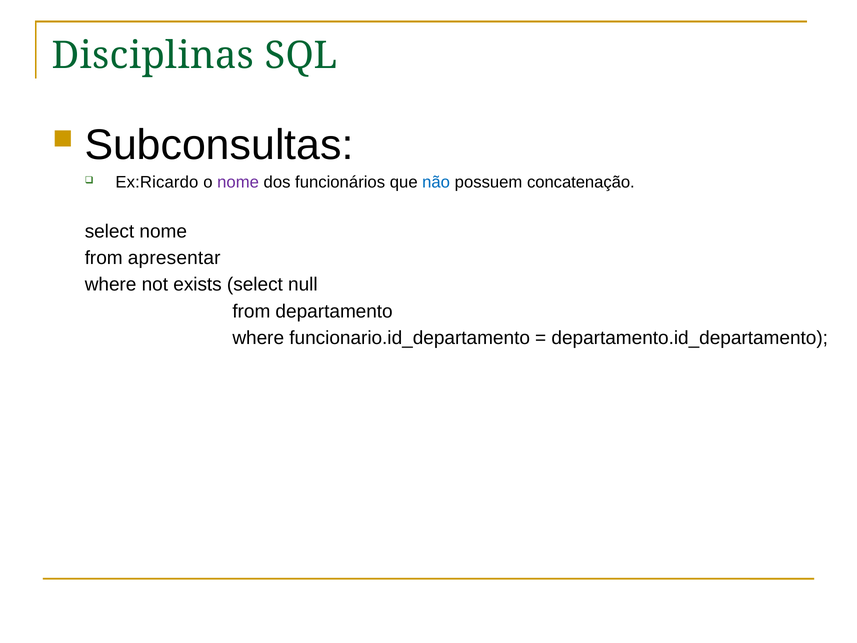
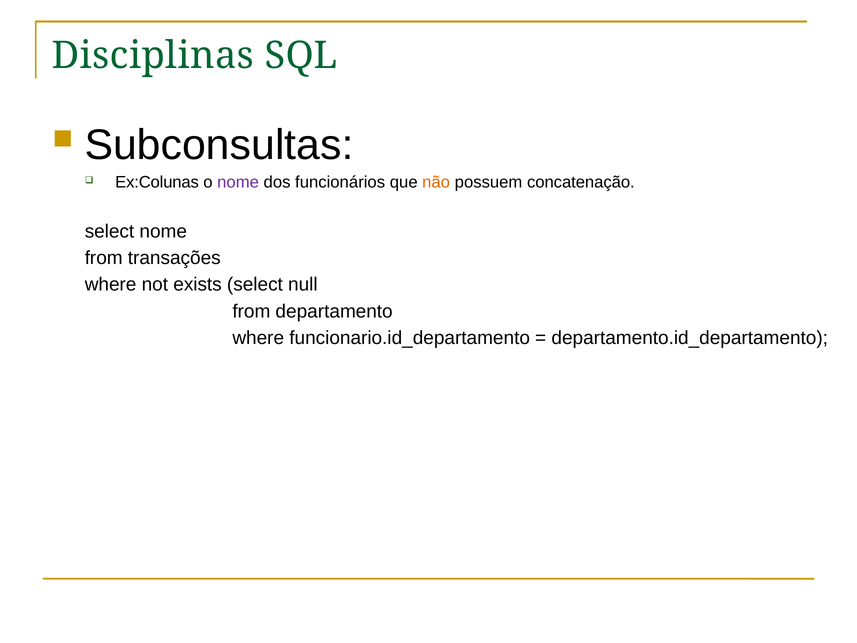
Ex:Ricardo: Ex:Ricardo -> Ex:Colunas (157, 182)
não colour: blue -> orange (436, 182)
apresentar: apresentar -> transações (174, 258)
